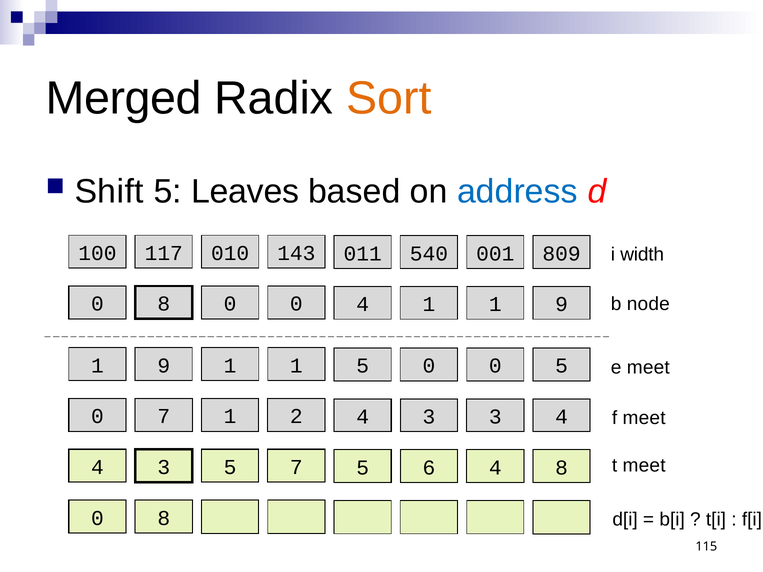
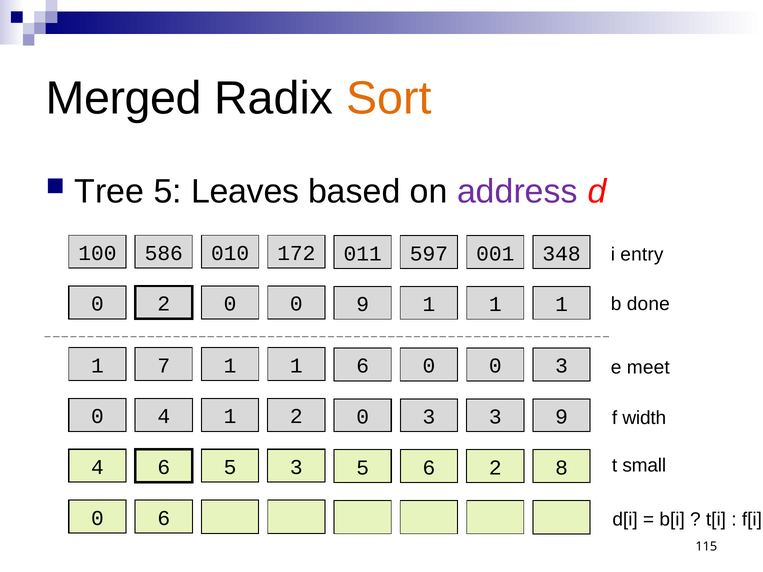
Shift: Shift -> Tree (109, 192)
address colour: blue -> purple (517, 192)
117: 117 -> 586 (164, 253)
143: 143 -> 172 (296, 253)
540: 540 -> 597 (429, 254)
809: 809 -> 348 (562, 254)
width: width -> entry (642, 255)
node: node -> done (648, 304)
8: 8 -> 2 (164, 304)
0 4: 4 -> 9 (363, 304)
1 1 9: 9 -> 1 (562, 304)
9: 9 -> 7 (164, 366)
1 5: 5 -> 6 (363, 366)
0 0 5: 5 -> 3 (562, 366)
0 7: 7 -> 4 (164, 417)
1 2 4: 4 -> 0 (363, 417)
3 4: 4 -> 9 (562, 417)
f meet: meet -> width (644, 418)
3: 3 -> 6 (164, 467)
5 7: 7 -> 3 (296, 467)
6 4: 4 -> 2 (495, 468)
t meet: meet -> small (644, 466)
8: 8 -> 6 (164, 518)
